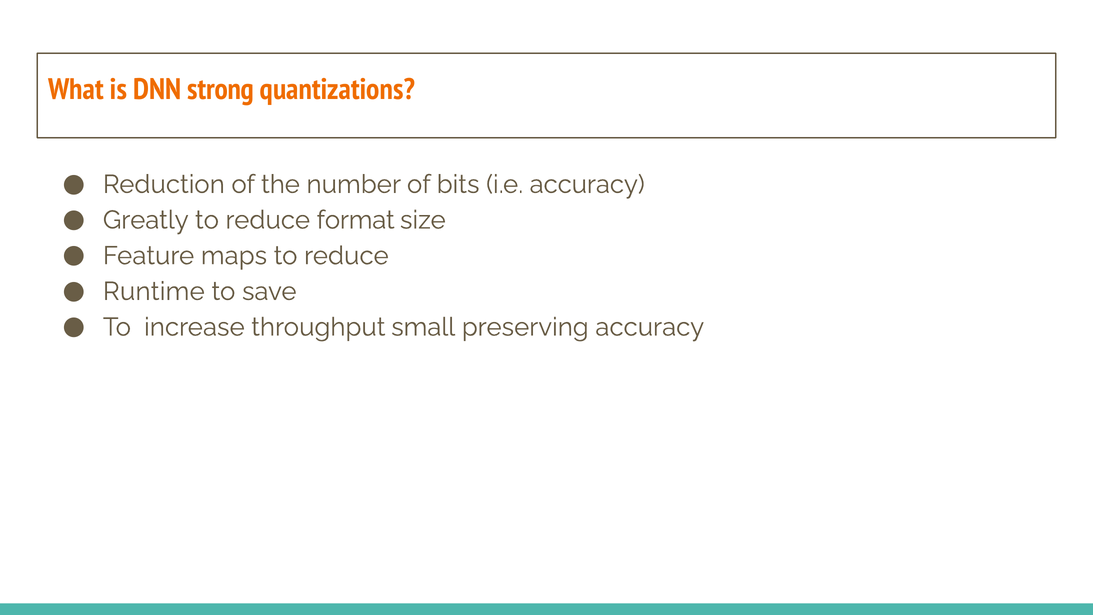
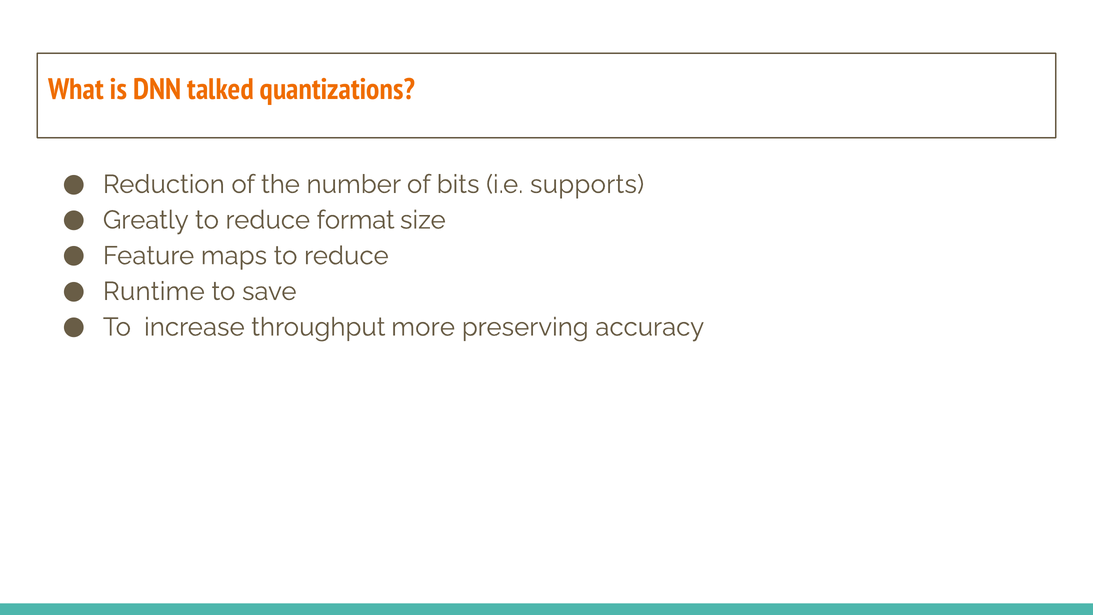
strong: strong -> talked (221, 90)
i.e accuracy: accuracy -> supports (587, 184)
small: small -> more (423, 327)
